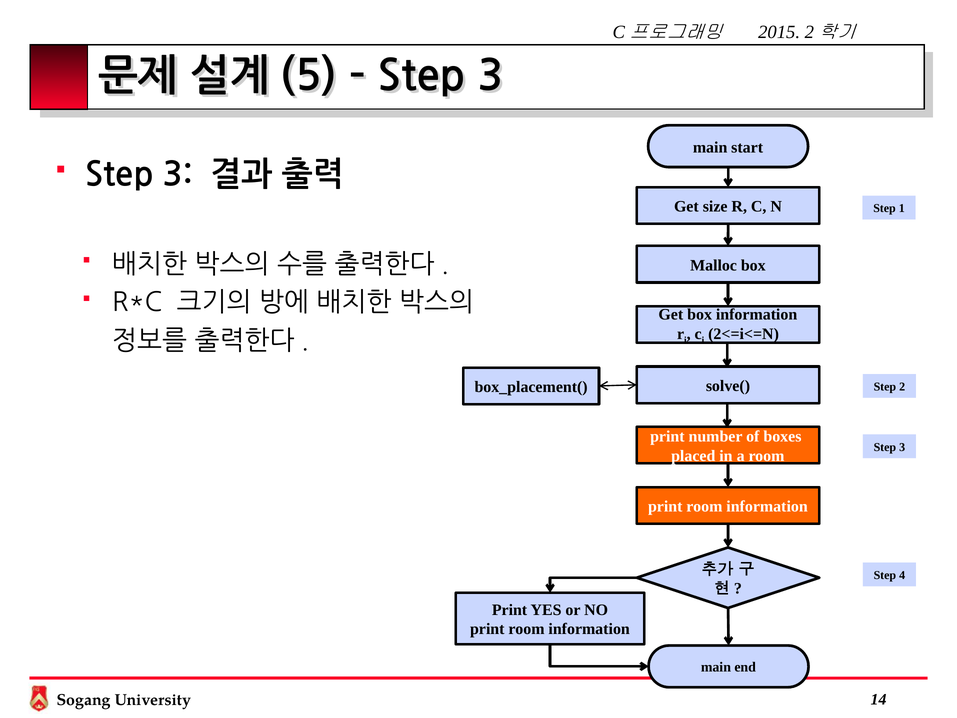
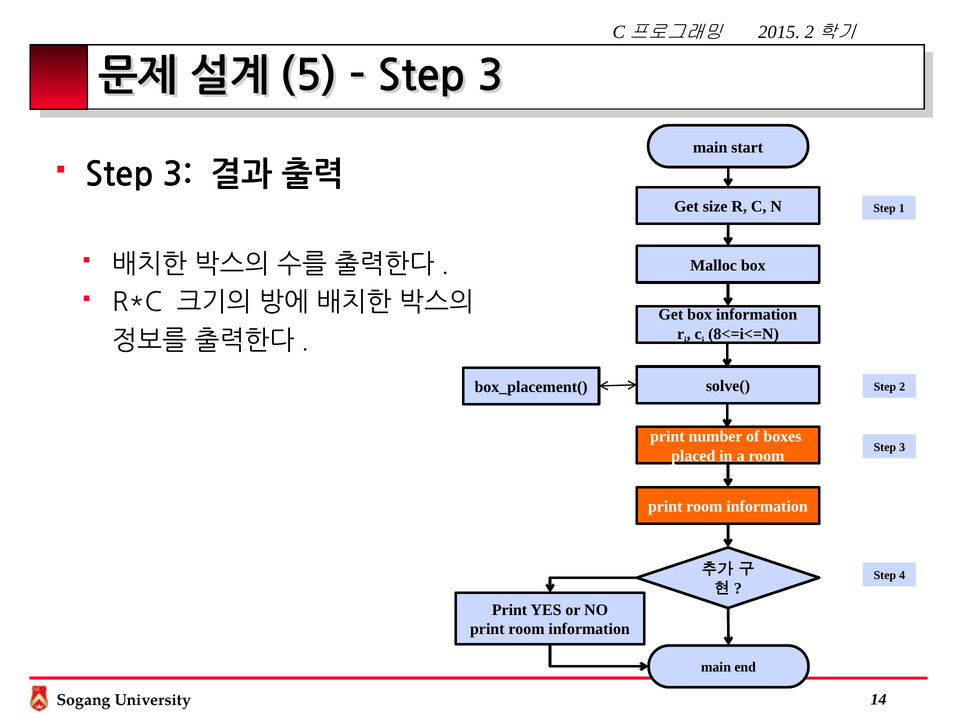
2<=i<=N: 2<=i<=N -> 8<=i<=N (744, 334)
